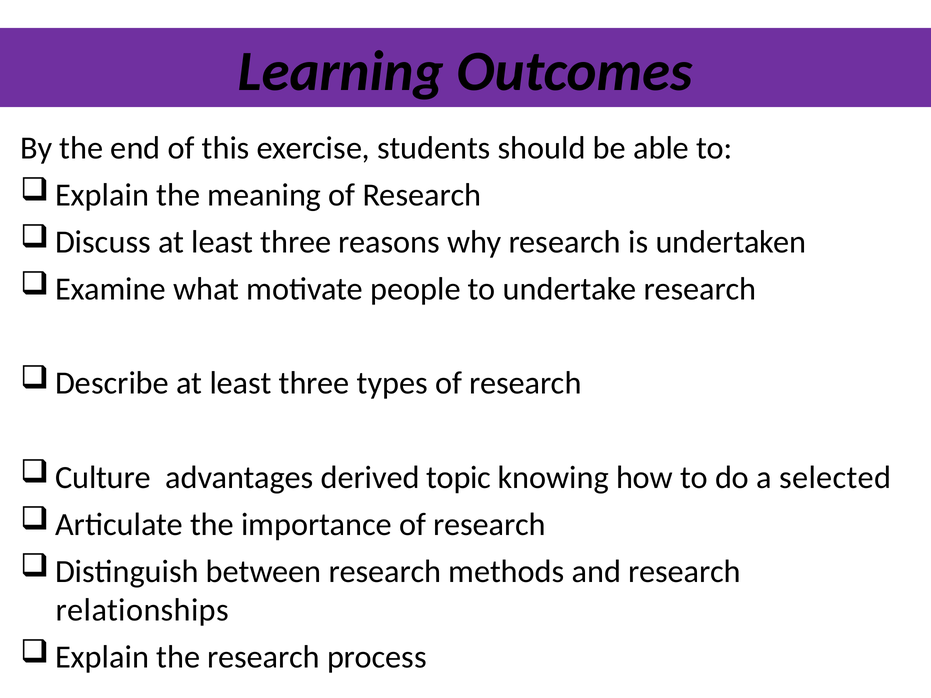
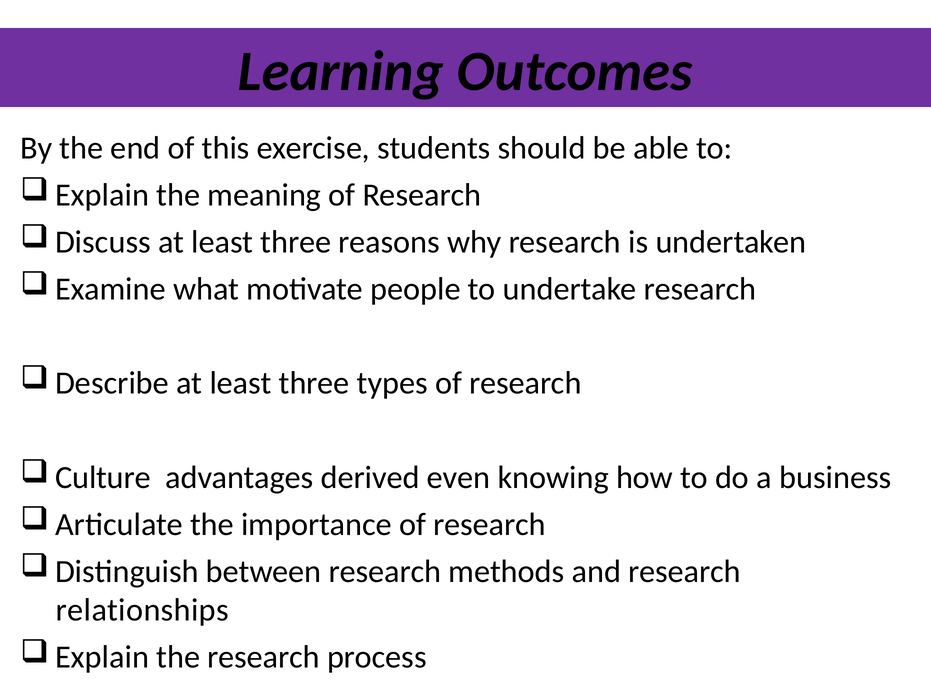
topic: topic -> even (459, 478)
selected: selected -> business (835, 478)
